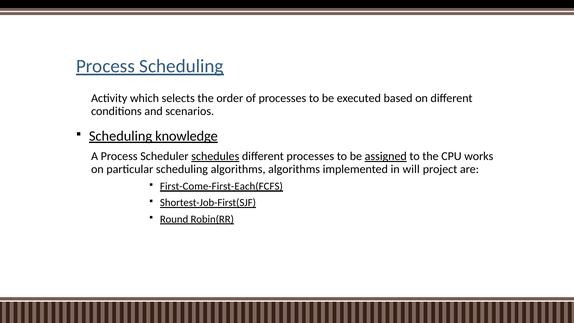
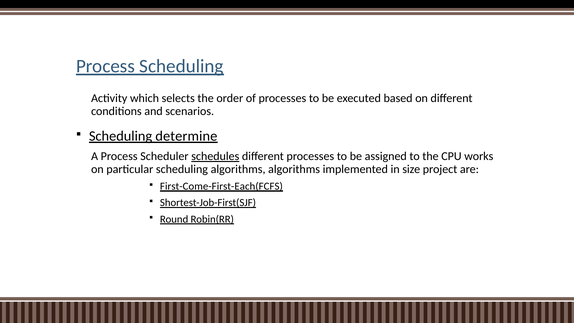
knowledge: knowledge -> determine (186, 136)
assigned underline: present -> none (386, 156)
will: will -> size (411, 169)
